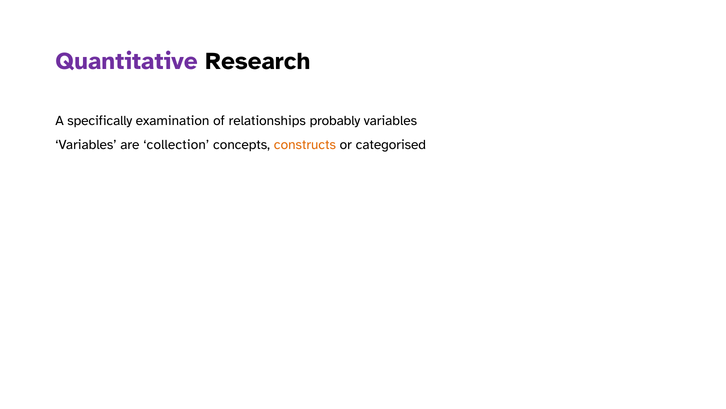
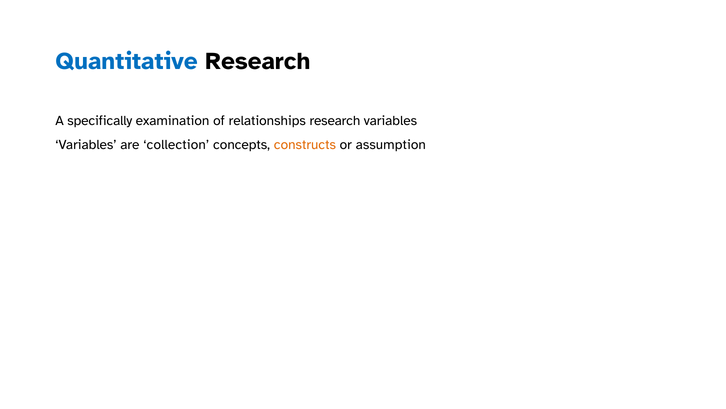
Quantitative colour: purple -> blue (126, 61)
relationships probably: probably -> research (335, 121)
categorised: categorised -> assumption (391, 144)
